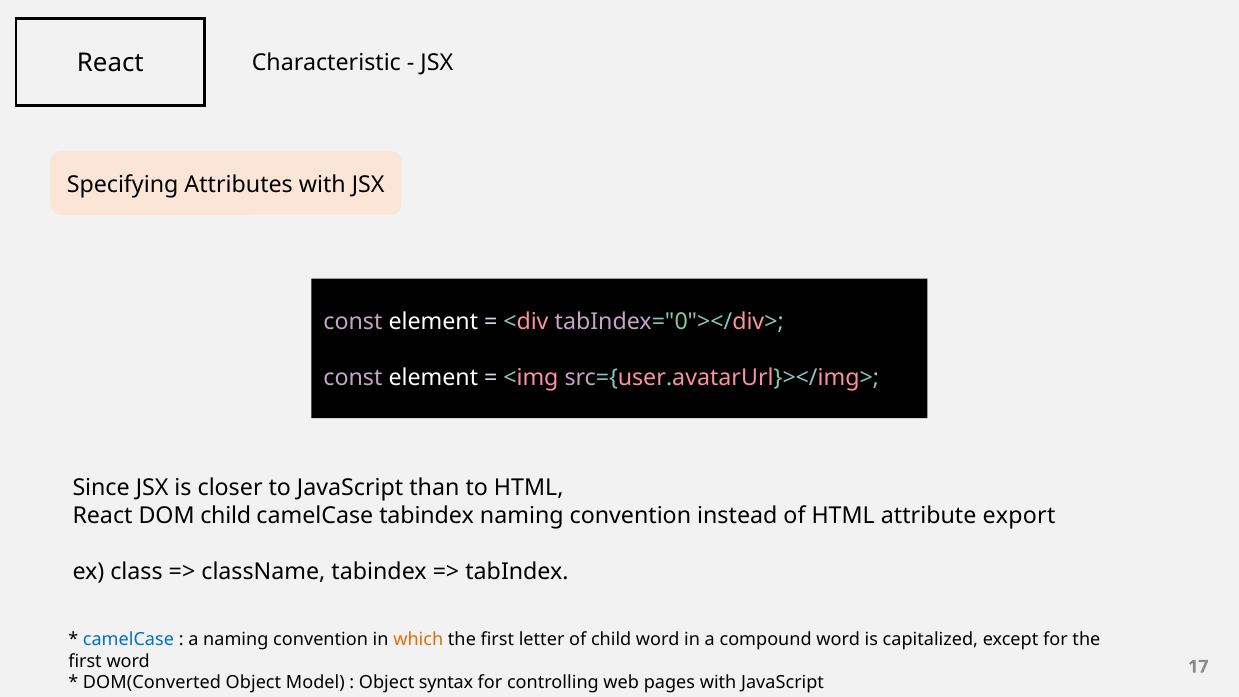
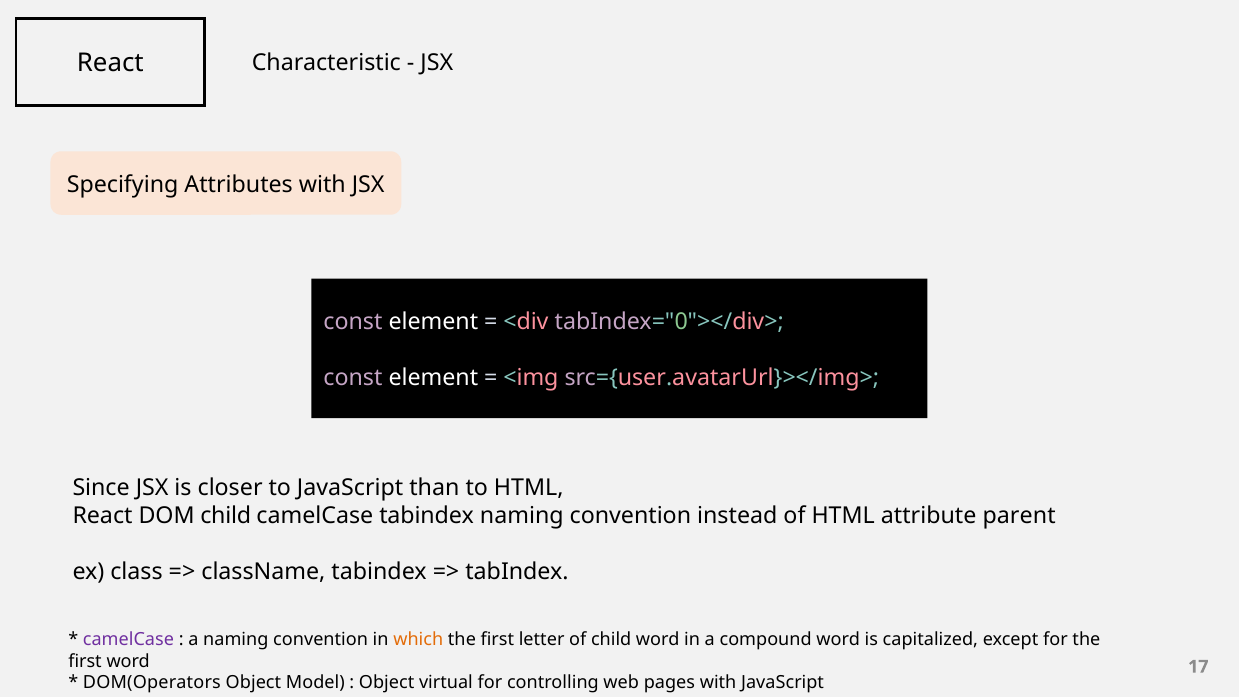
export: export -> parent (1019, 516)
camelCase colour: blue -> purple (128, 639)
DOM(Converted: DOM(Converted -> DOM(Operators (152, 683)
syntax: syntax -> virtual (446, 683)
